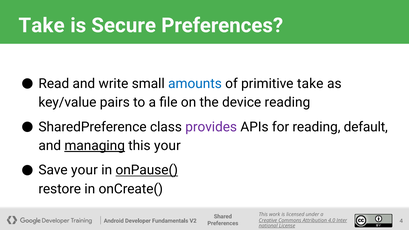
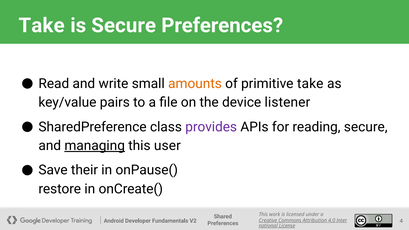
amounts colour: blue -> orange (195, 84)
device reading: reading -> listener (287, 102)
reading default: default -> secure (366, 127)
this your: your -> user (167, 146)
Save your: your -> their (84, 170)
onPause( underline: present -> none (147, 170)
